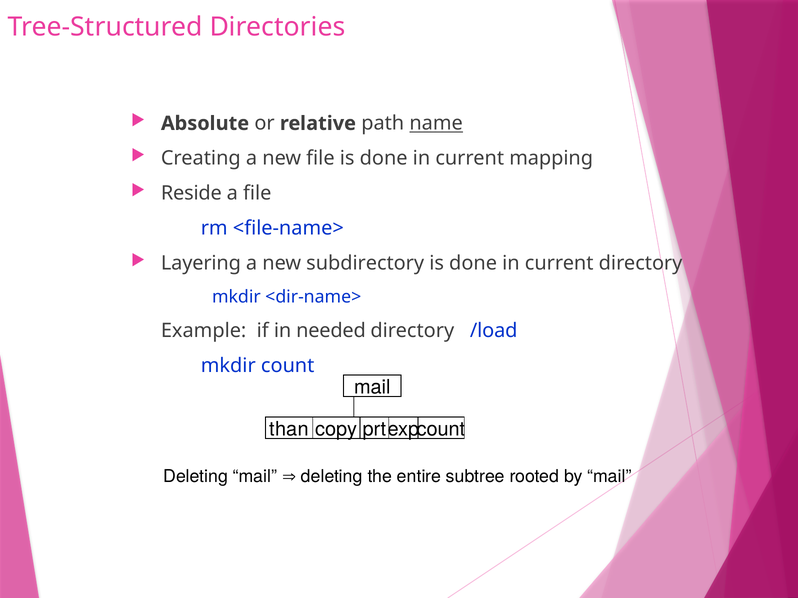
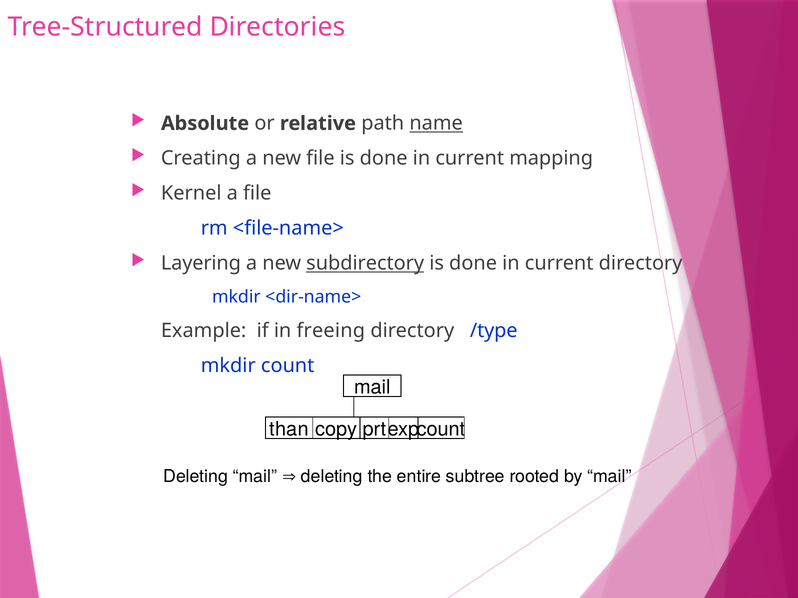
Reside: Reside -> Kernel (191, 194)
subdirectory underline: none -> present (365, 264)
needed: needed -> freeing (331, 331)
/load: /load -> /type (494, 331)
